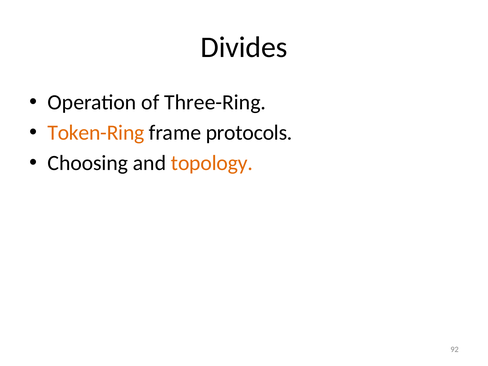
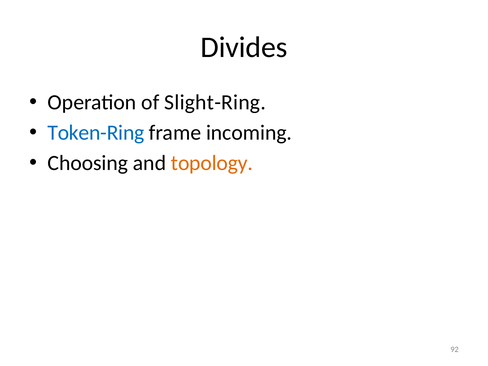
Three-Ring: Three-Ring -> Slight-Ring (215, 102)
Token-Ring colour: orange -> blue (96, 133)
protocols: protocols -> incoming (249, 133)
